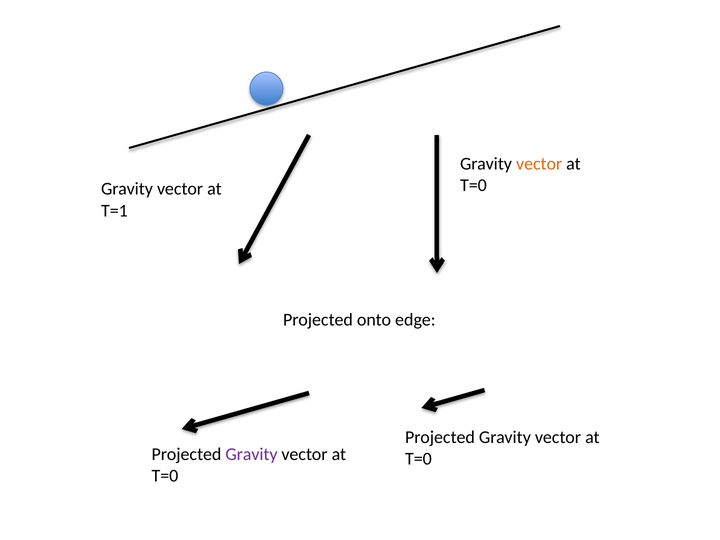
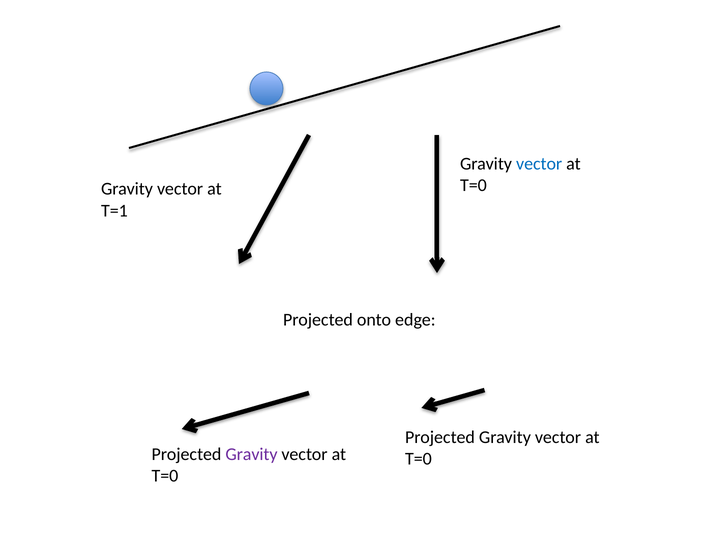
vector colour: orange -> blue (539, 164)
